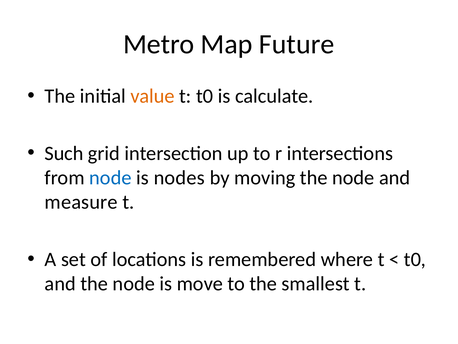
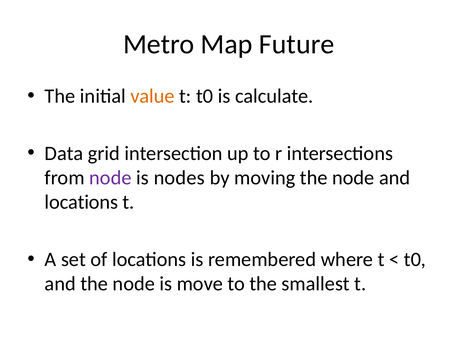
Such: Such -> Data (64, 153)
node colour: blue -> purple (110, 178)
measure: measure -> locations (81, 202)
